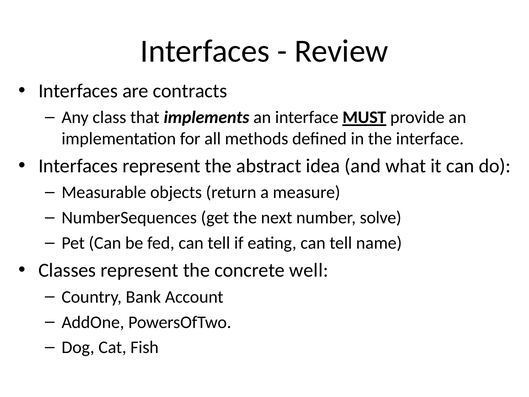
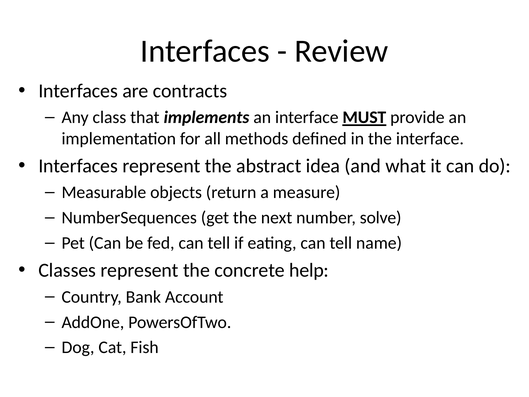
well: well -> help (309, 270)
